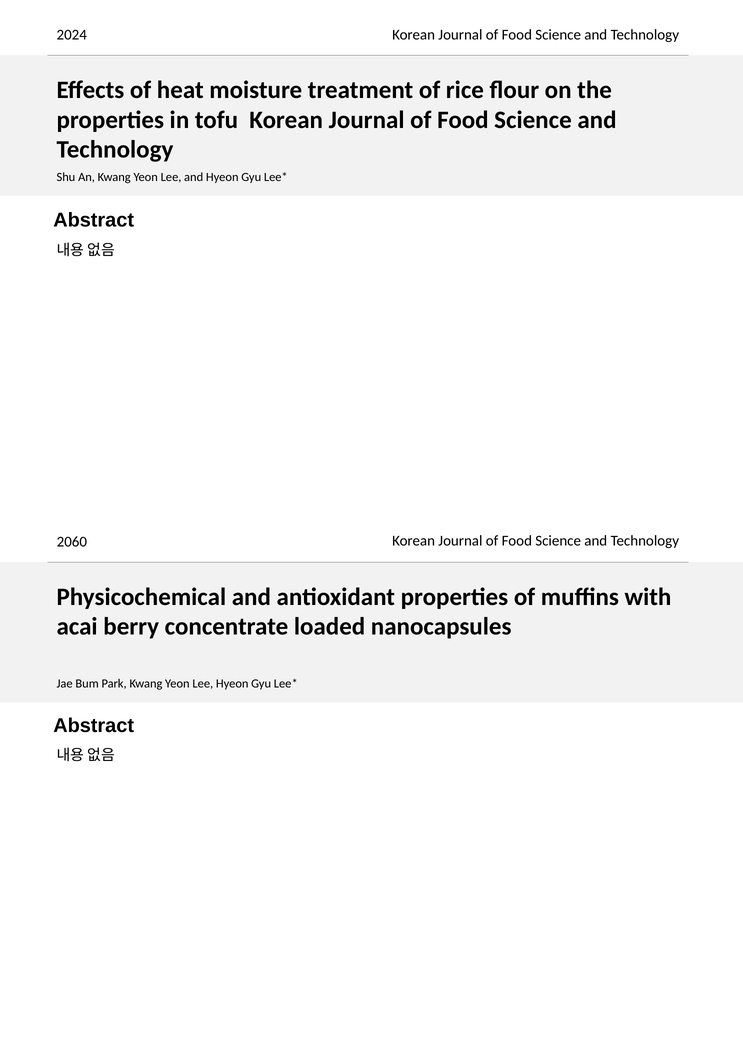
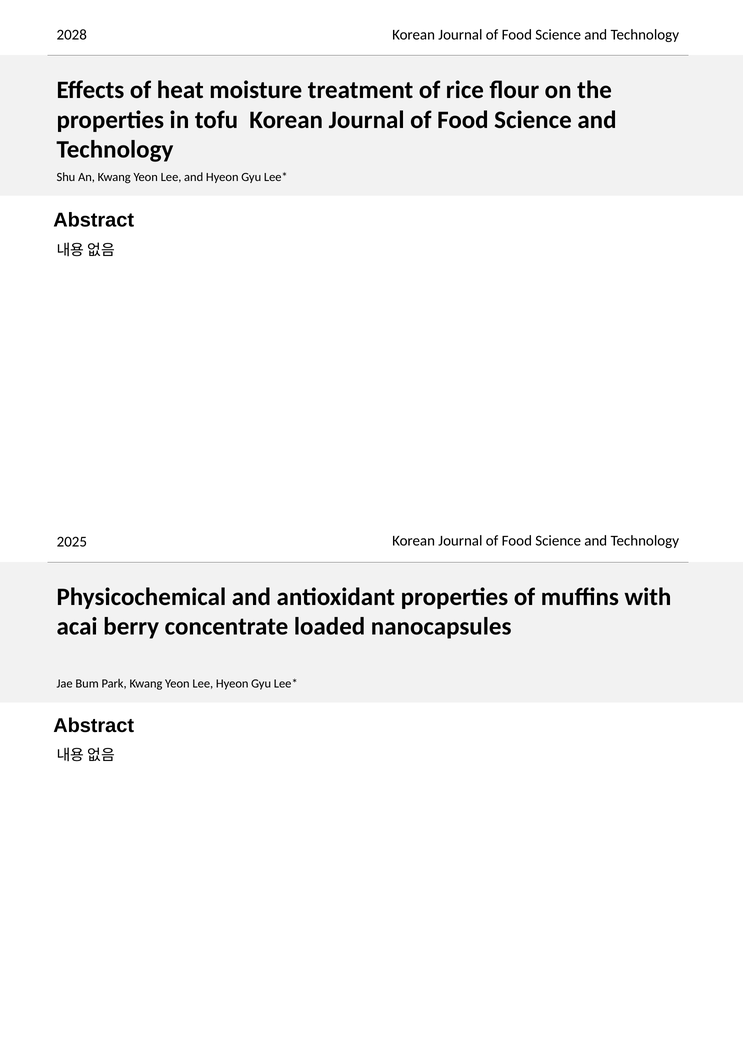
2024: 2024 -> 2028 (72, 35)
2060: 2060 -> 2025 (72, 542)
